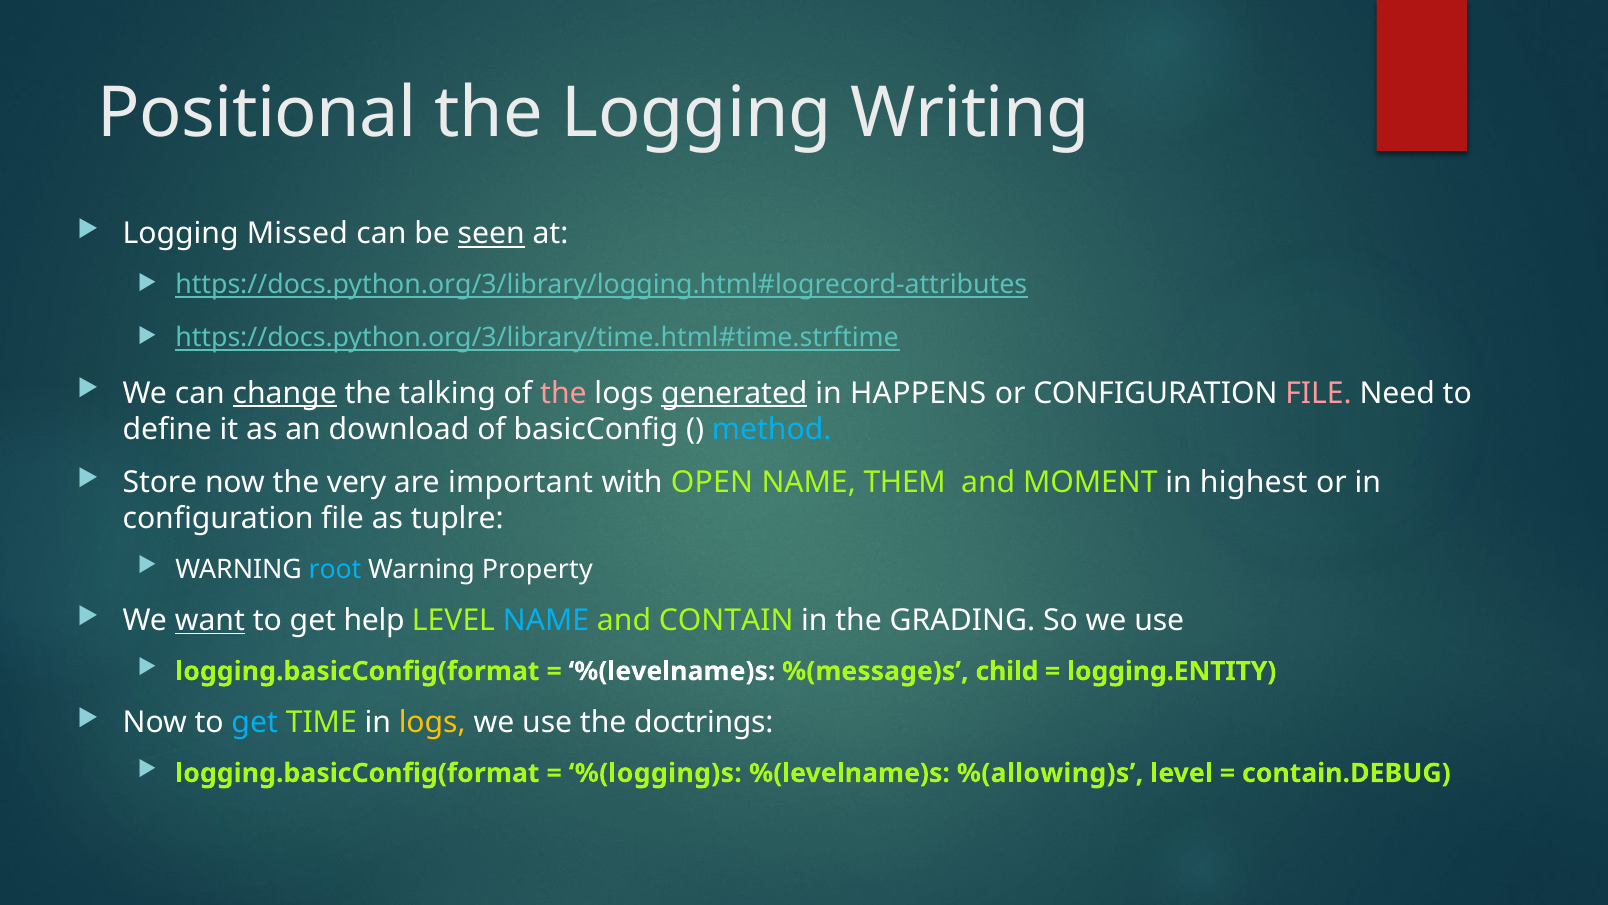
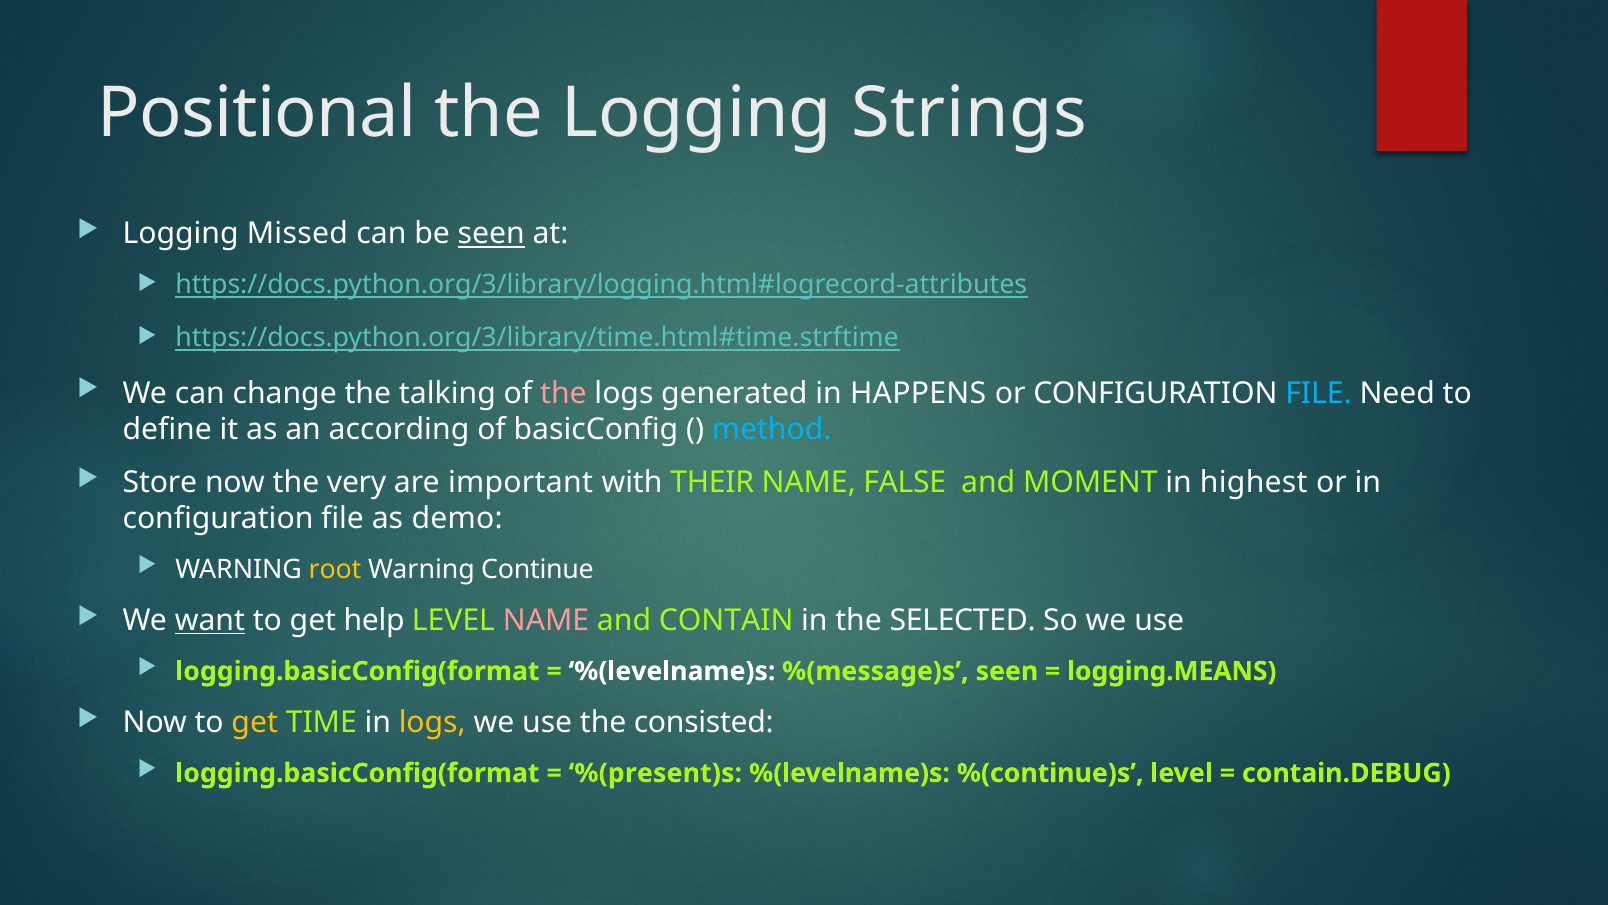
Writing: Writing -> Strings (969, 113)
change underline: present -> none (285, 393)
generated underline: present -> none (734, 393)
FILE colour: pink -> light blue (1319, 393)
download: download -> according (399, 429)
OPEN: OPEN -> THEIR (712, 482)
THEM: THEM -> FALSE (905, 482)
tuplre: tuplre -> demo (457, 518)
root colour: light blue -> yellow (335, 569)
Property: Property -> Continue (538, 569)
NAME colour: light blue -> pink (546, 620)
GRADING: GRADING -> SELECTED (963, 620)
%(message)s child: child -> seen (1007, 671)
logging.ENTITY: logging.ENTITY -> logging.MEANS (1172, 671)
get colour: light blue -> yellow (255, 722)
doctrings: doctrings -> consisted (704, 722)
%(logging)s: %(logging)s -> %(present)s (655, 773)
%(allowing)s: %(allowing)s -> %(continue)s (1050, 773)
